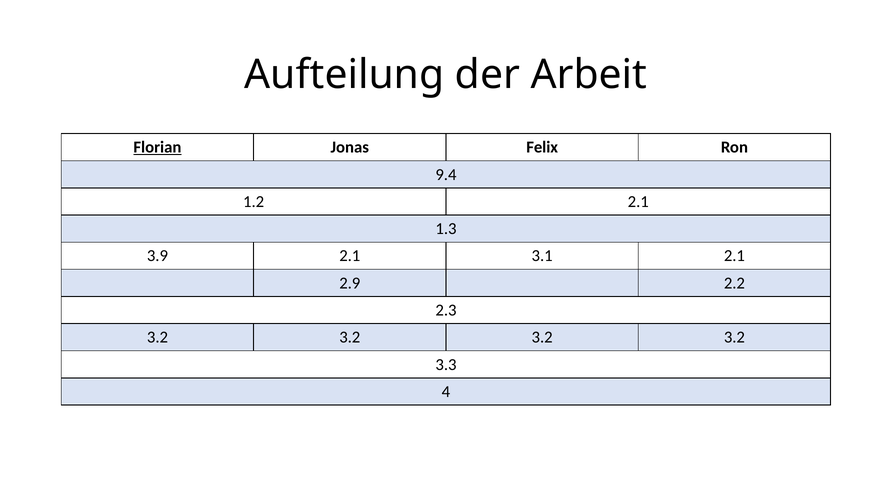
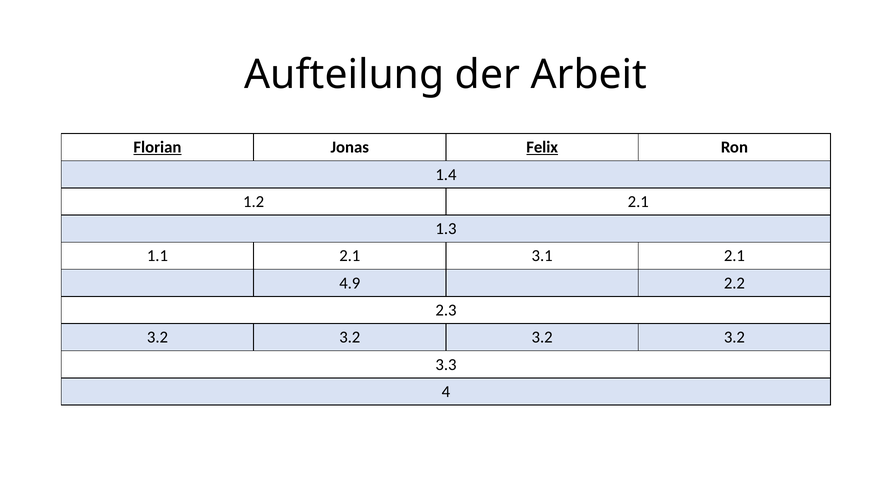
Felix underline: none -> present (542, 147)
9.4: 9.4 -> 1.4 (446, 174)
3.9: 3.9 -> 1.1 (157, 256)
2.9: 2.9 -> 4.9 (350, 283)
